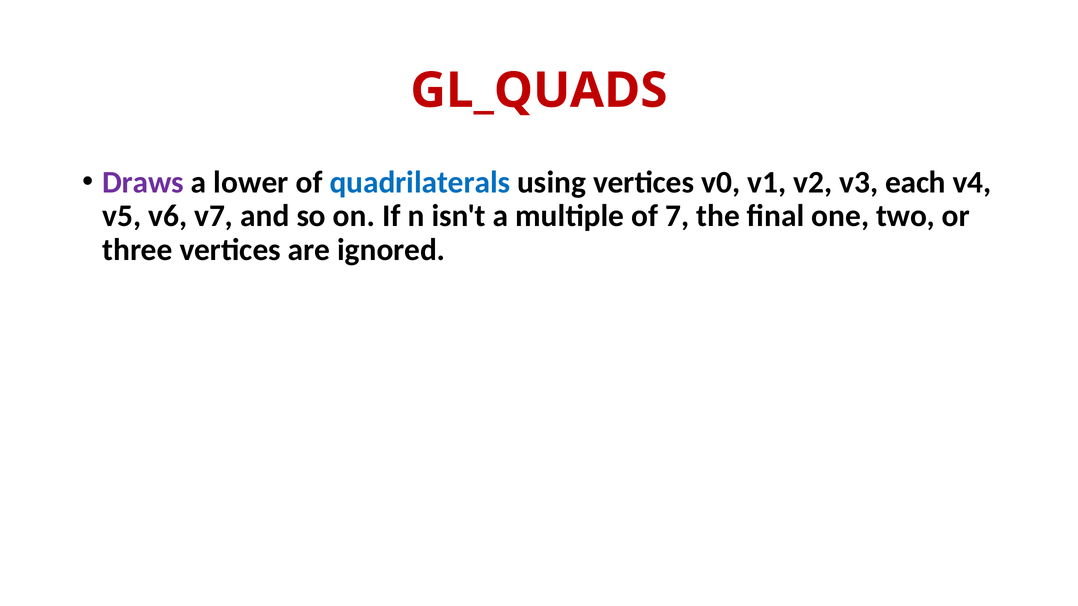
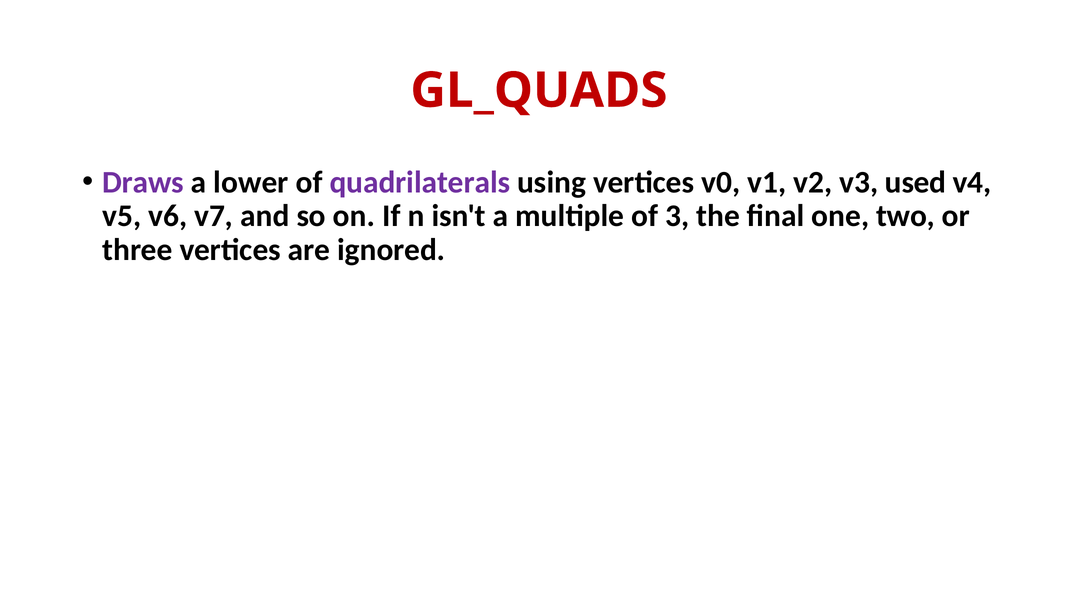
quadrilaterals colour: blue -> purple (420, 182)
each: each -> used (916, 182)
7: 7 -> 3 (677, 216)
